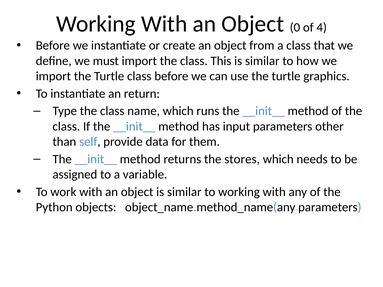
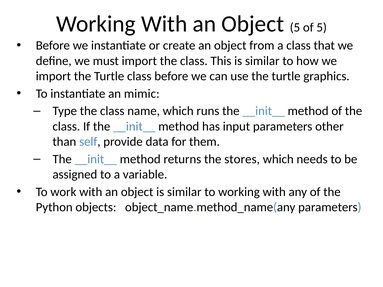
Object 0: 0 -> 5 (295, 27)
of 4: 4 -> 5 (322, 27)
return: return -> mimic (142, 94)
